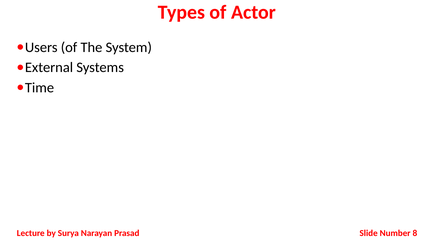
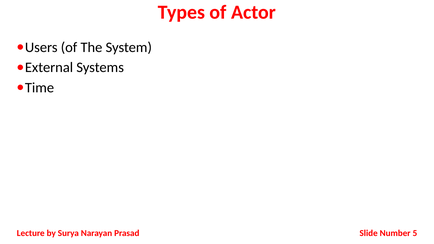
8: 8 -> 5 (415, 233)
